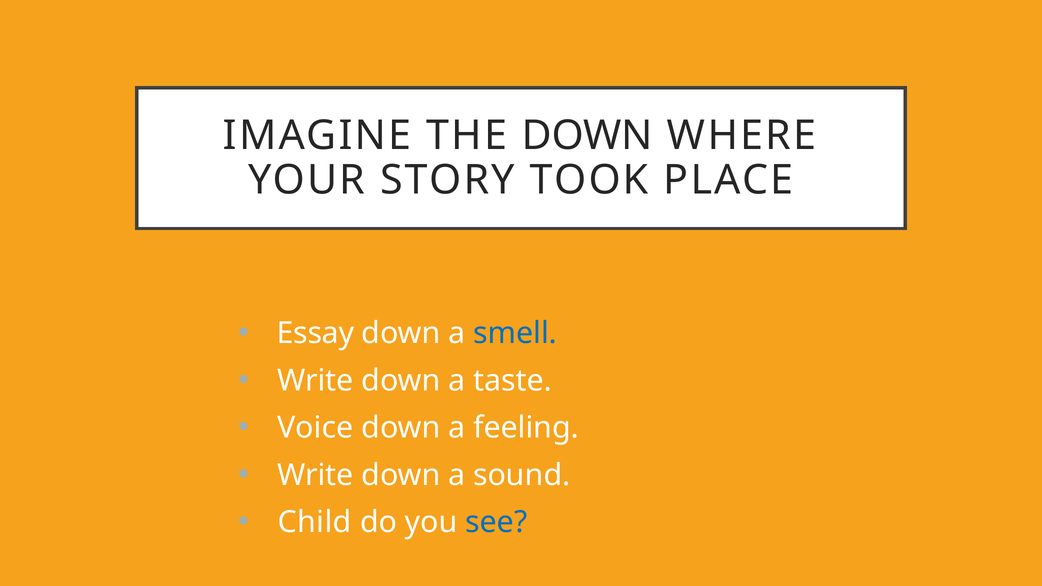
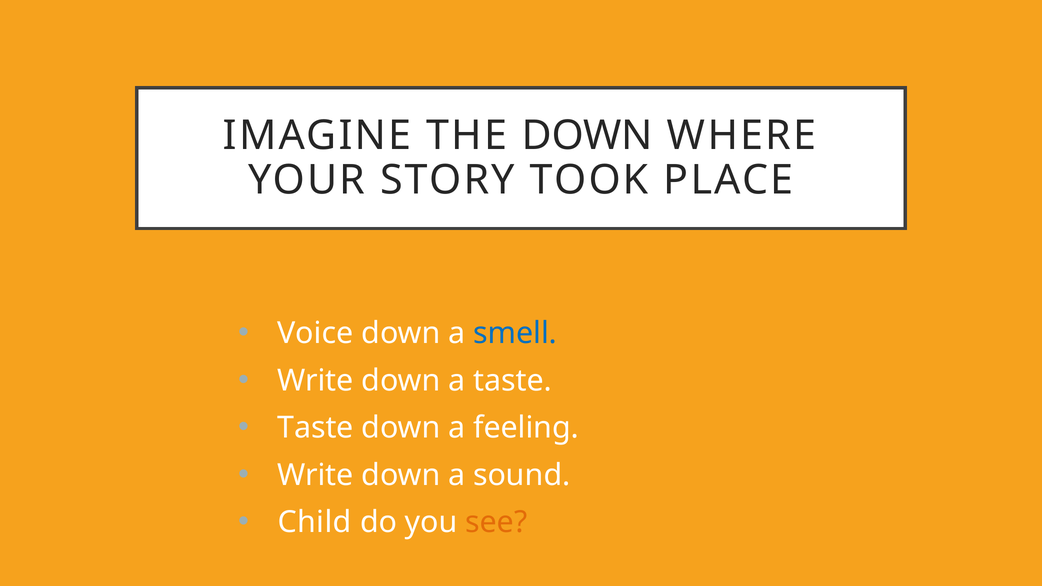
Essay: Essay -> Voice (315, 333)
Voice: Voice -> Taste (315, 428)
see colour: blue -> orange (496, 522)
